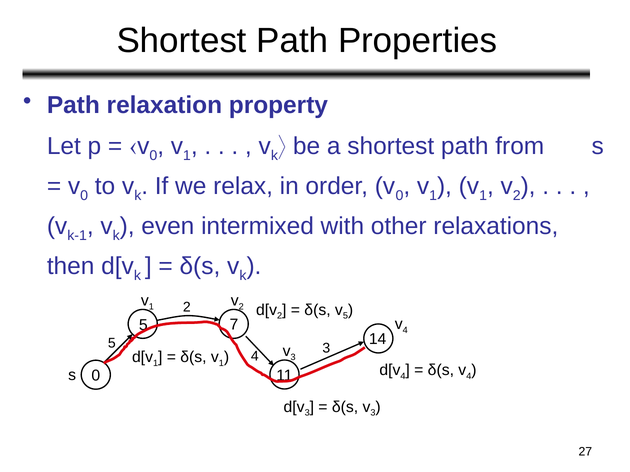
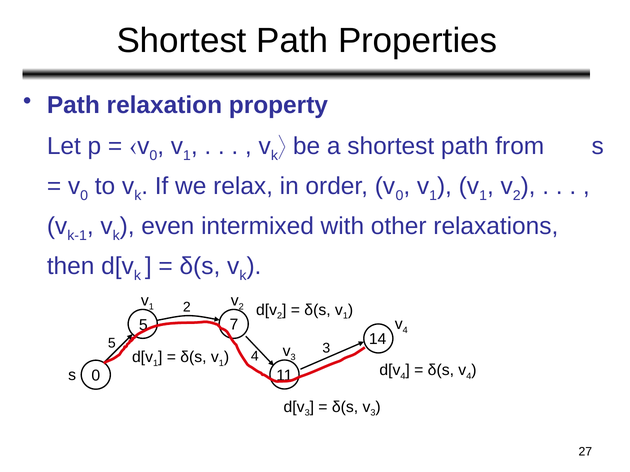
5: 5 -> 1 (345, 316)
